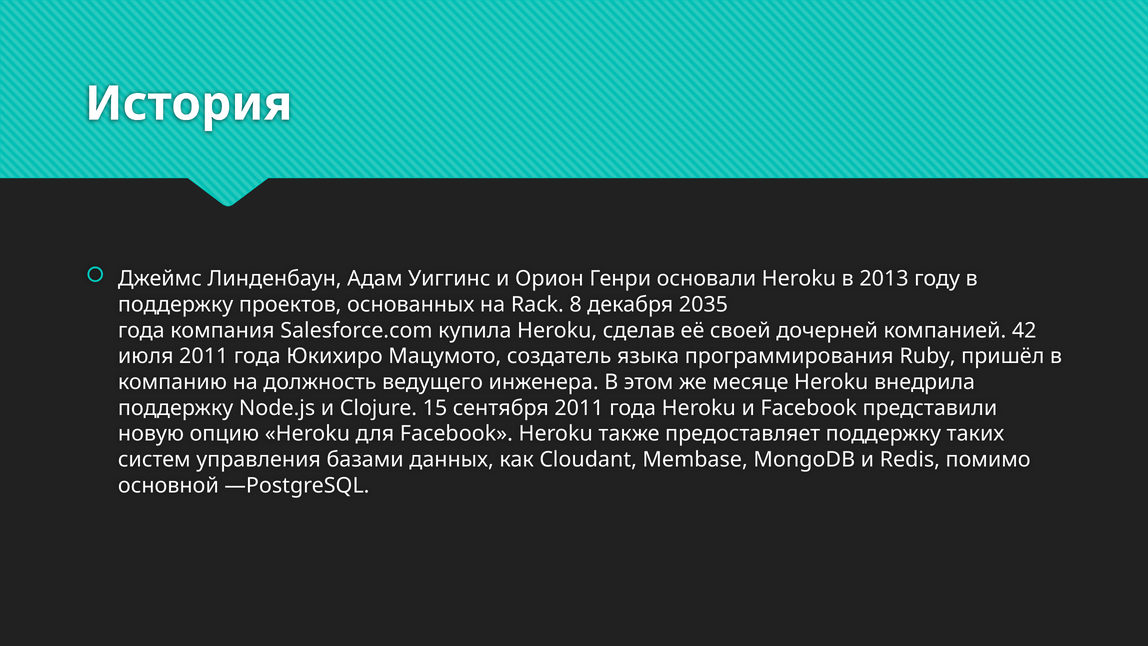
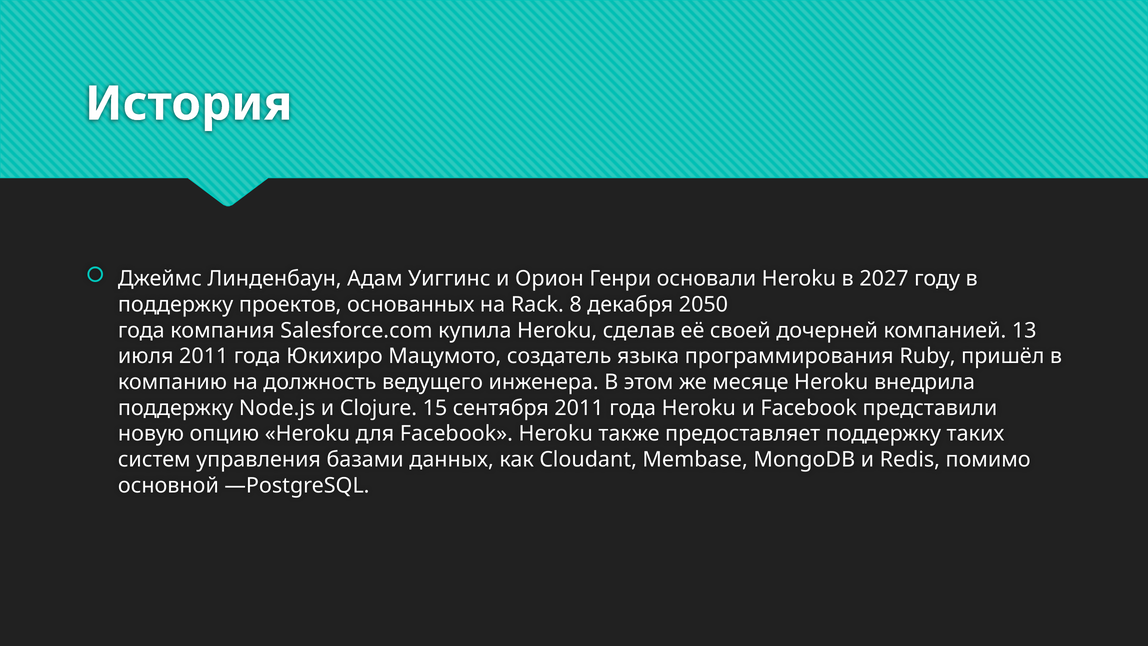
2013: 2013 -> 2027 (884, 279)
2035: 2035 -> 2050 (703, 304)
42: 42 -> 13 (1024, 330)
